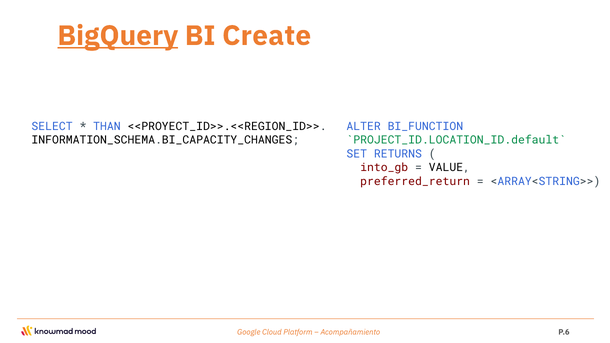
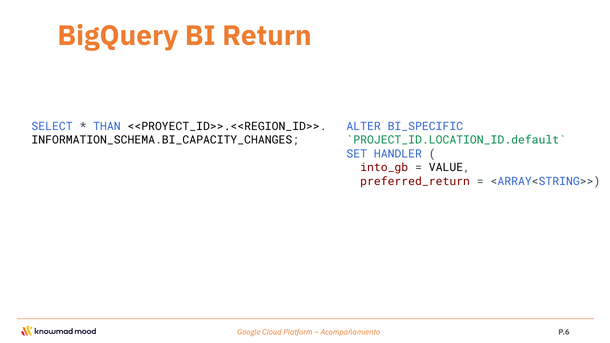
BigQuery underline: present -> none (118, 36)
Create: Create -> Return (267, 36)
BI_FUNCTION: BI_FUNCTION -> BI_SPECIFIC (425, 126)
RETURNS: RETURNS -> HANDLER (398, 154)
